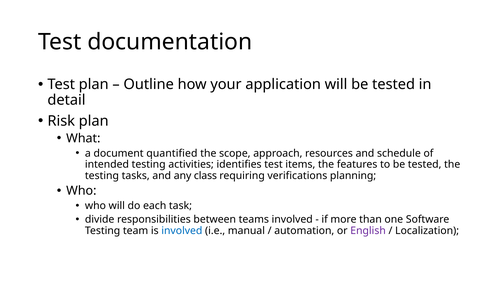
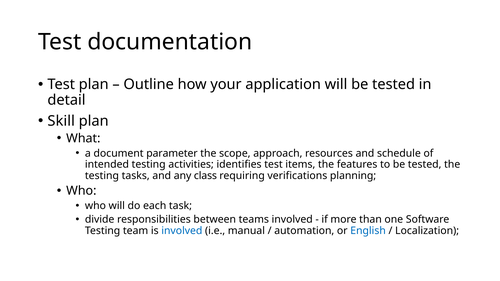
Risk: Risk -> Skill (61, 121)
quantified: quantified -> parameter (172, 153)
English colour: purple -> blue (368, 231)
